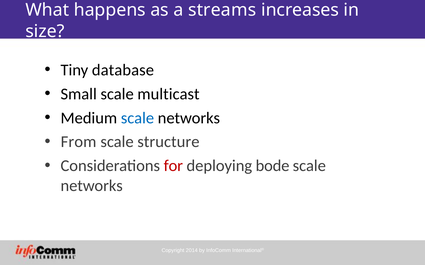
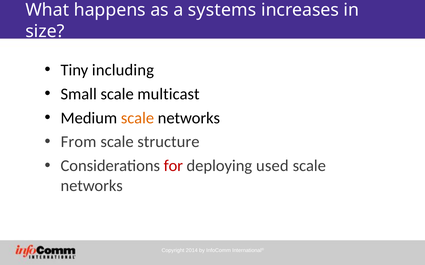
streams: streams -> systems (222, 10)
database: database -> including (123, 70)
scale colour: blue -> orange (137, 118)
bode: bode -> used (272, 166)
